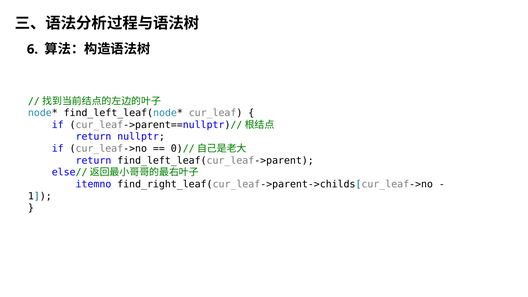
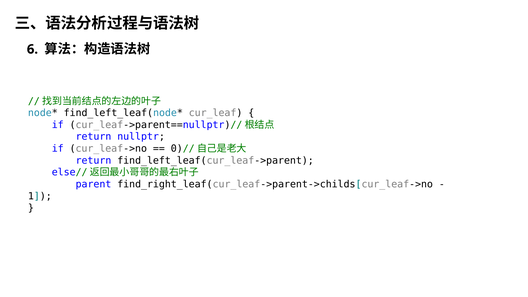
itemno: itemno -> parent (93, 184)
